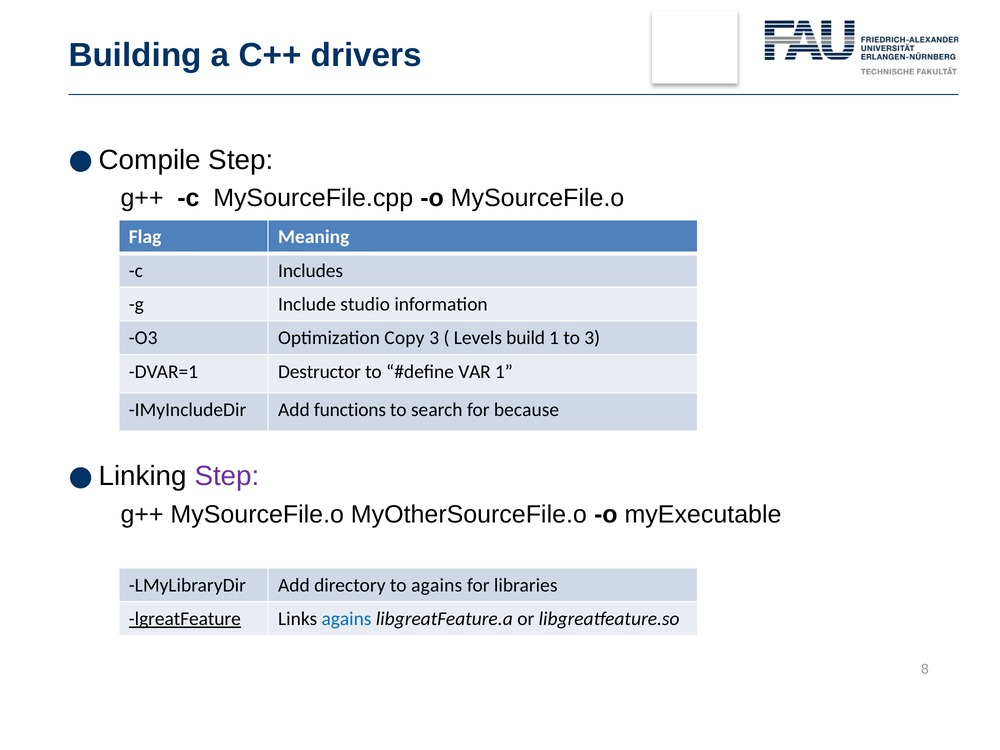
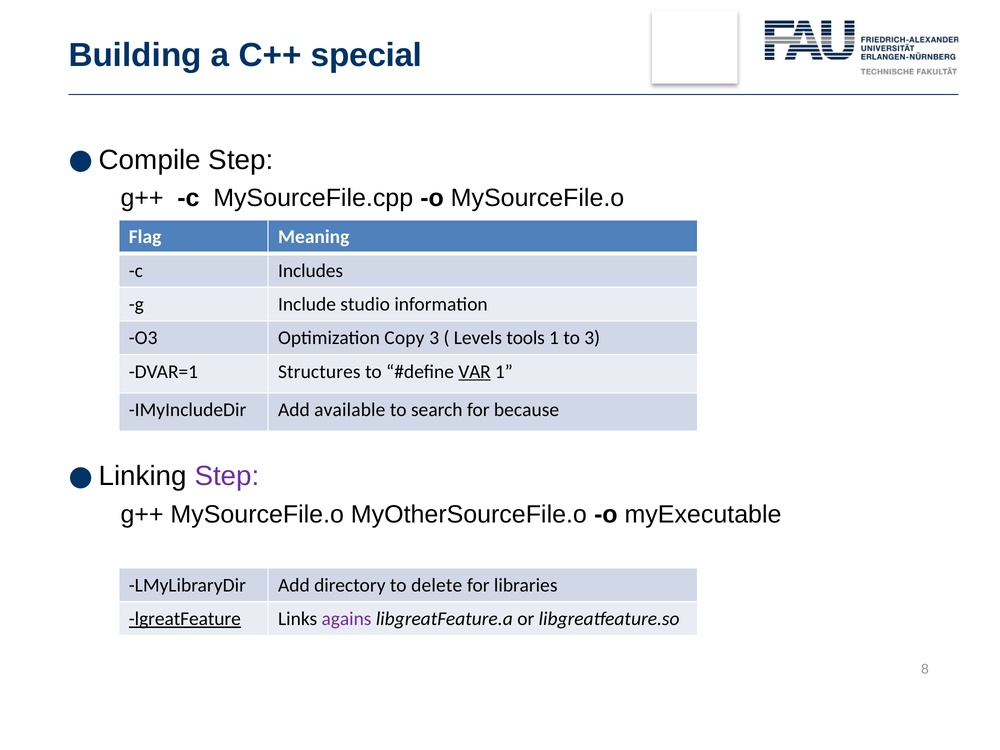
drivers: drivers -> special (367, 55)
build: build -> tools (526, 338)
Destructor: Destructor -> Structures (319, 372)
VAR underline: none -> present (475, 372)
functions: functions -> available (350, 410)
to agains: agains -> delete (437, 585)
agains colour: blue -> purple (346, 619)
